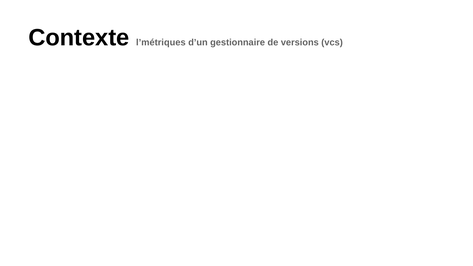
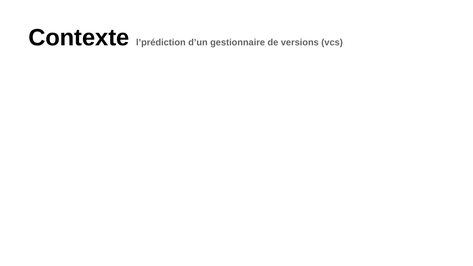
l’métriques: l’métriques -> l’prédiction (161, 42)
